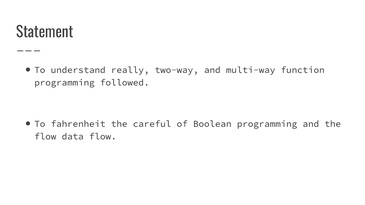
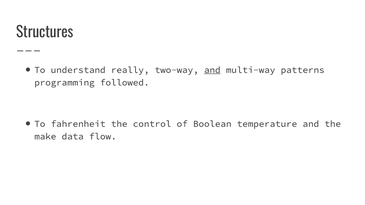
Statement: Statement -> Structures (45, 32)
and underline: none -> present (212, 70)
function: function -> patterns (303, 70)
careful: careful -> control (152, 124)
Boolean programming: programming -> temperature (267, 124)
flow: flow -> make (45, 137)
